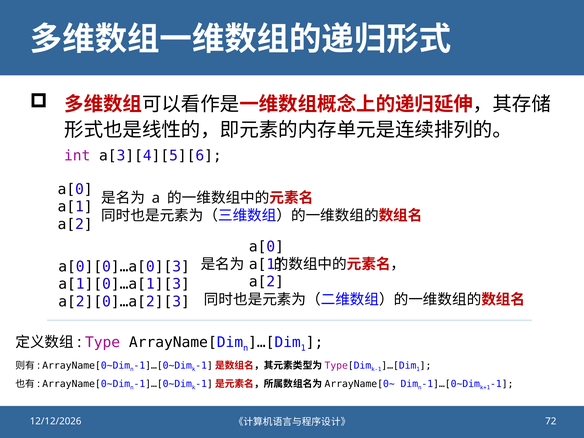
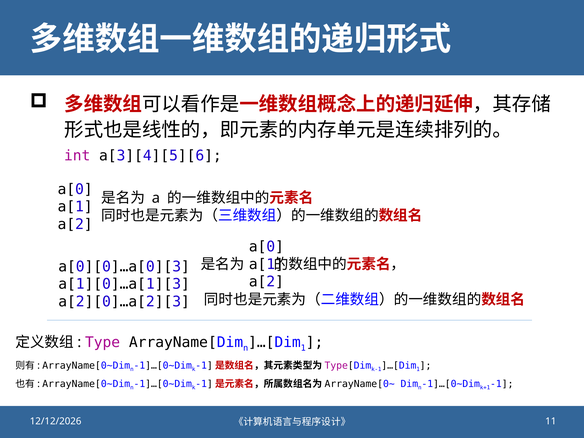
72: 72 -> 11 (551, 421)
